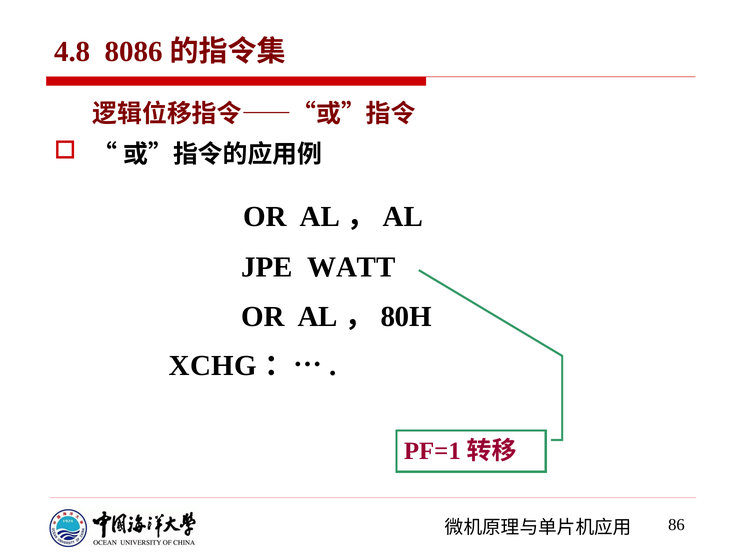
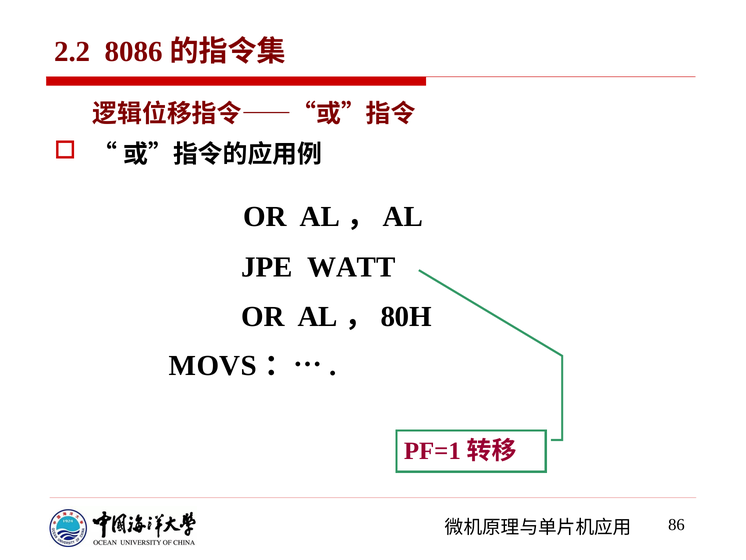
4.8: 4.8 -> 2.2 (72, 52)
XCHG: XCHG -> MOVS (213, 366)
